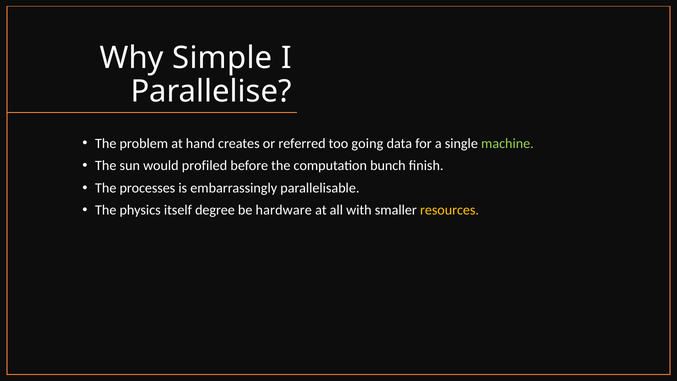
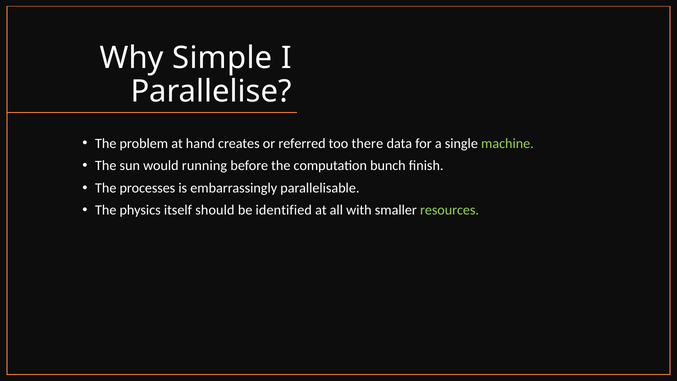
going: going -> there (367, 143)
profiled: profiled -> running (204, 166)
degree: degree -> should (215, 210)
hardware: hardware -> identified (284, 210)
resources colour: yellow -> light green (450, 210)
